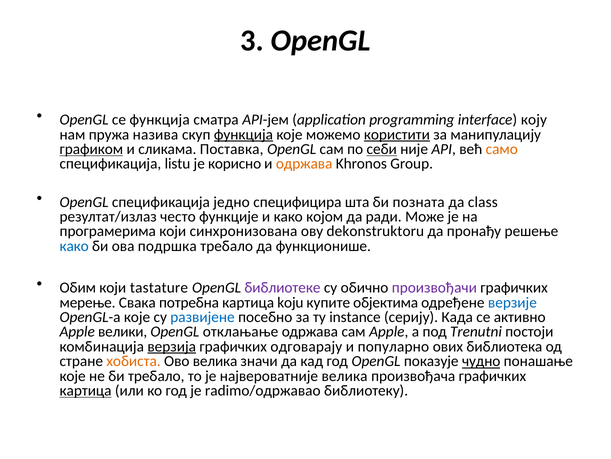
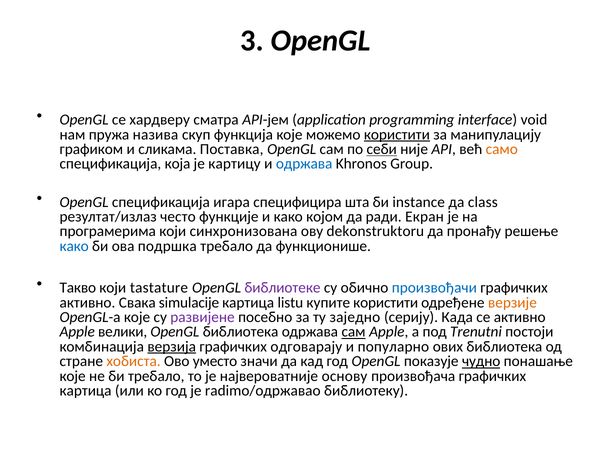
се функција: функција -> хардверу (160, 120)
коју: коју -> void (534, 120)
функција underline: present -> none (243, 134)
графиком underline: present -> none (91, 149)
listu: listu -> која (178, 164)
корисно: корисно -> картицу (234, 164)
одржава colour: orange -> blue (304, 164)
једно: једно -> игара (232, 202)
позната: позната -> instance (419, 202)
Може: Може -> Екран (425, 216)
Обим: Обим -> Такво (78, 287)
произвођачи colour: purple -> blue (434, 287)
мерење: мерење -> активно (87, 302)
потребна: потребна -> simulacije (189, 302)
koju: koju -> listu (290, 302)
купите објектима: објектима -> користити (386, 302)
верзије colour: blue -> orange (512, 302)
развијене colour: blue -> purple (203, 317)
instance: instance -> заједно (355, 317)
OpenGL отклањање: отклањање -> библиотека (241, 331)
сам underline: none -> present (354, 331)
Ово велика: велика -> уместо (215, 361)
највероватније велика: велика -> основу (345, 375)
картица underline: present -> none (86, 390)
